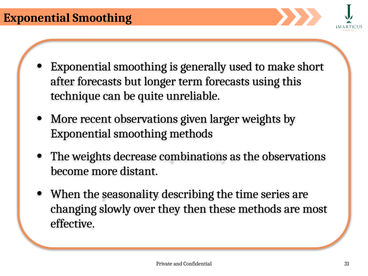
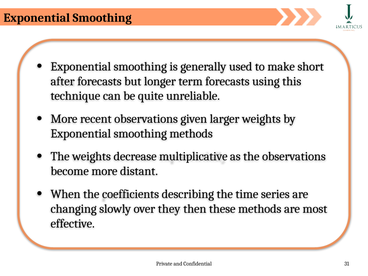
combinations: combinations -> multiplicative (193, 156)
seasonality: seasonality -> coefficients (131, 194)
